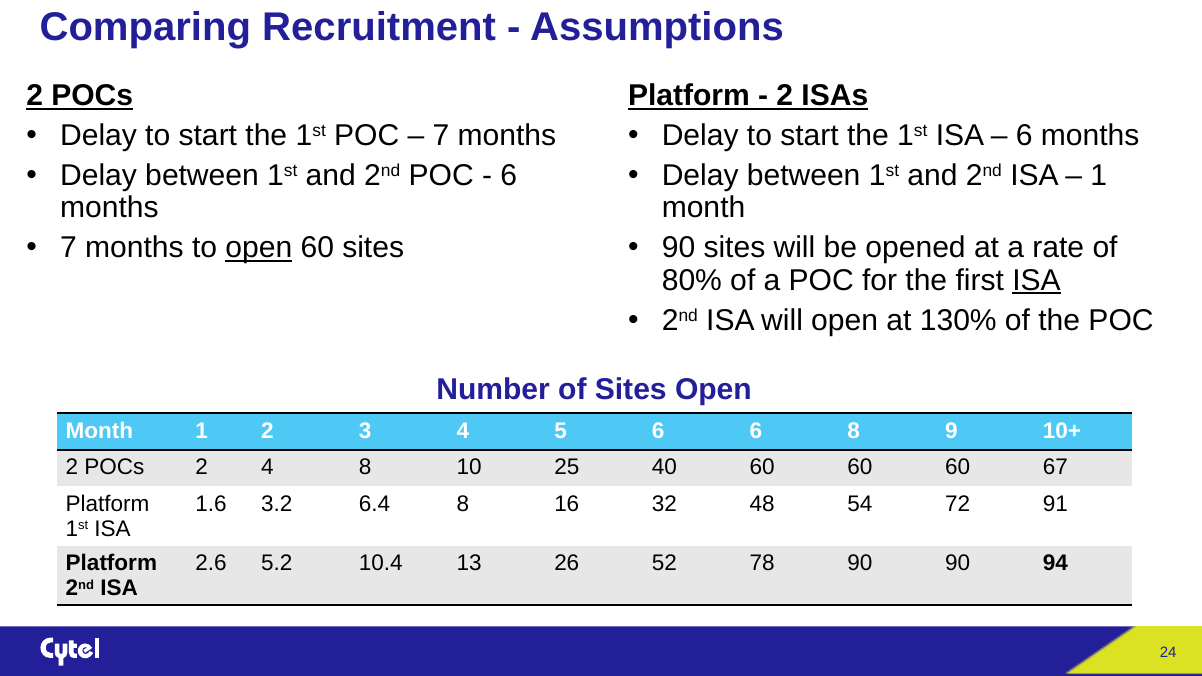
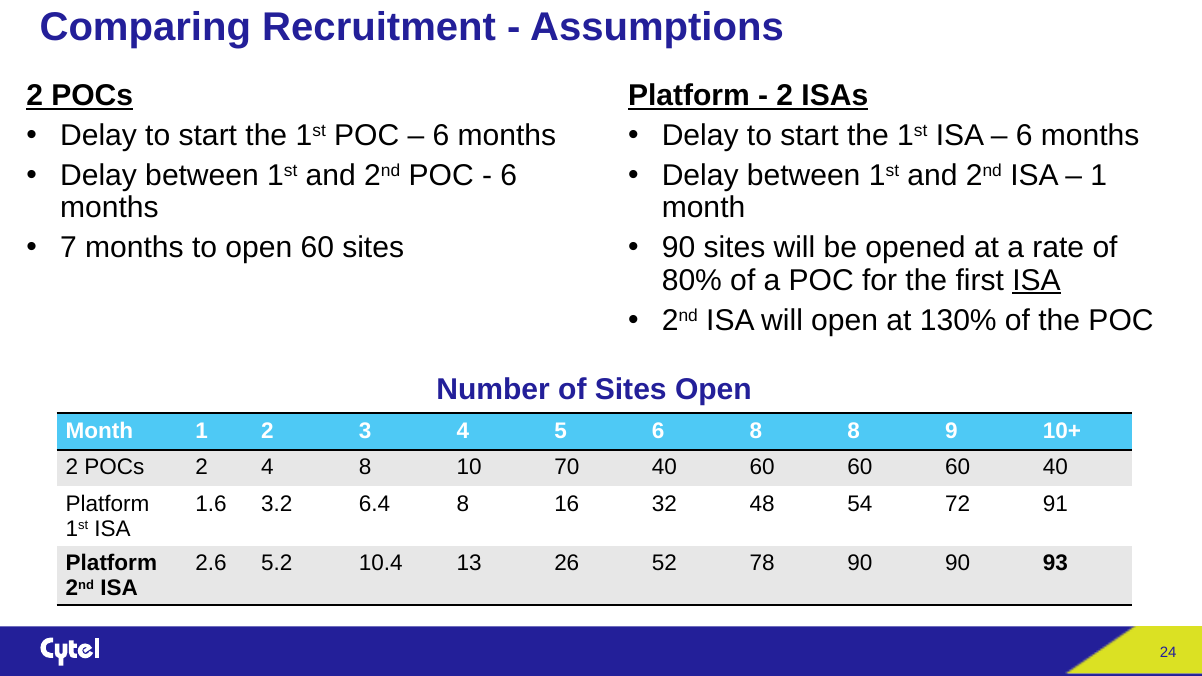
7: 7 -> 6 (441, 136)
open underline: present -> none (259, 248)
6 6: 6 -> 8 (756, 431)
25: 25 -> 70 (567, 467)
60 67: 67 -> 40 (1055, 467)
94: 94 -> 93 (1055, 563)
